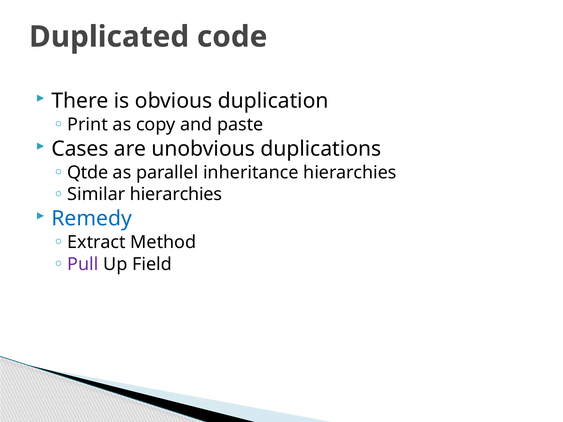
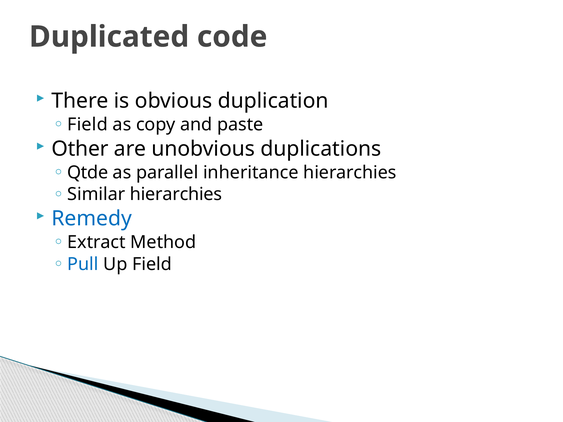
Print: Print -> Field (88, 125)
Cases: Cases -> Other (80, 149)
Pull colour: purple -> blue (83, 264)
